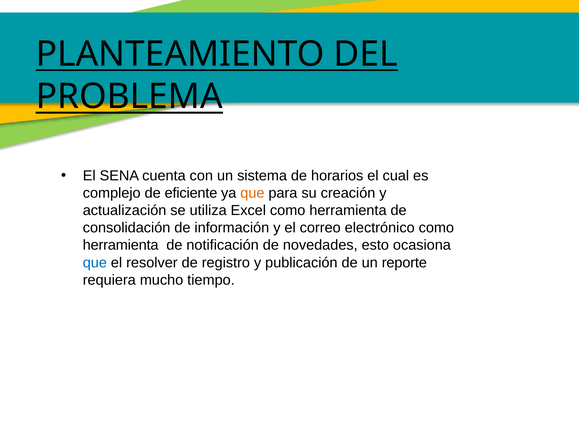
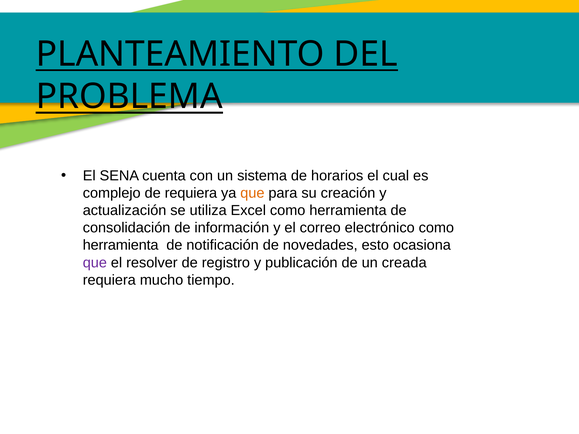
de eficiente: eficiente -> requiera (191, 193)
que colour: blue -> purple (95, 263)
reporte: reporte -> creada (404, 263)
